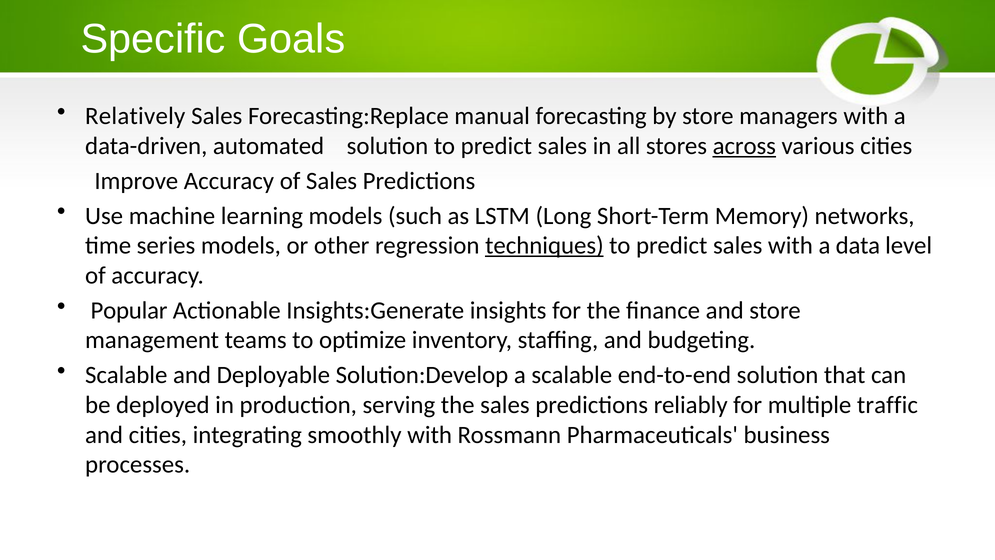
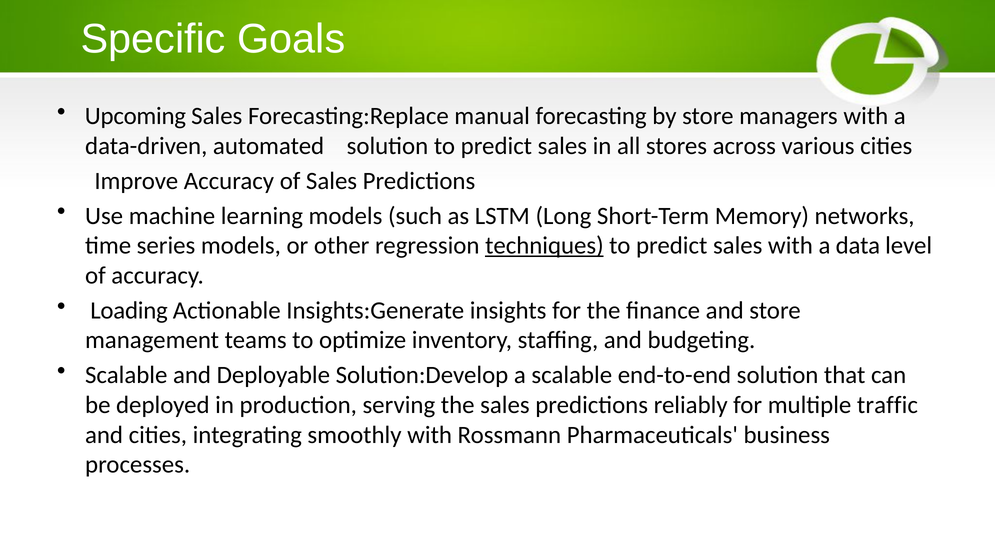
Relatively: Relatively -> Upcoming (135, 116)
across underline: present -> none (744, 146)
Popular: Popular -> Loading (129, 310)
